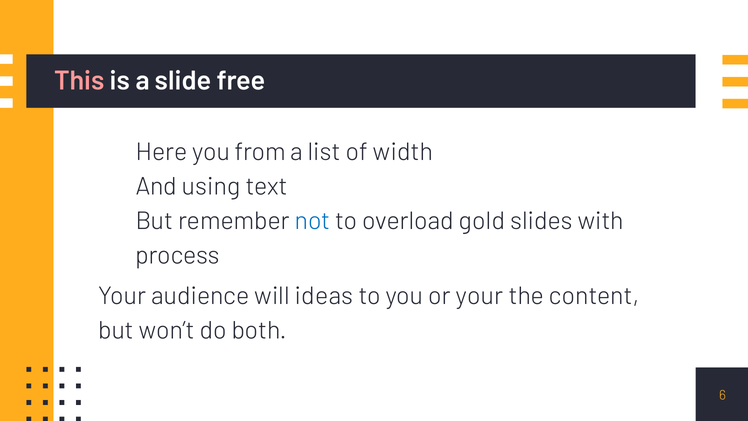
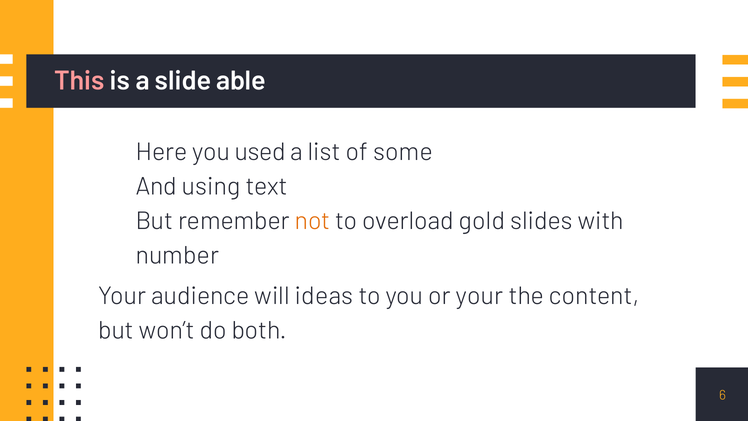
free: free -> able (241, 81)
from: from -> used (260, 152)
width: width -> some (403, 152)
not colour: blue -> orange (313, 221)
process: process -> number (177, 255)
